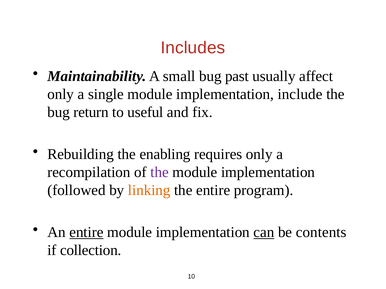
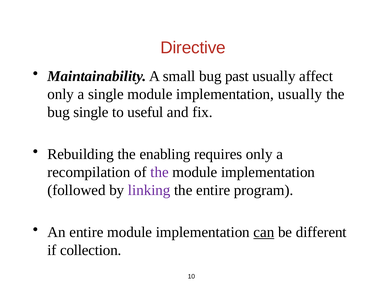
Includes: Includes -> Directive (193, 48)
implementation include: include -> usually (300, 94)
bug return: return -> single (91, 112)
linking colour: orange -> purple (149, 190)
entire underline: present -> none (86, 233)
contents: contents -> different (321, 233)
